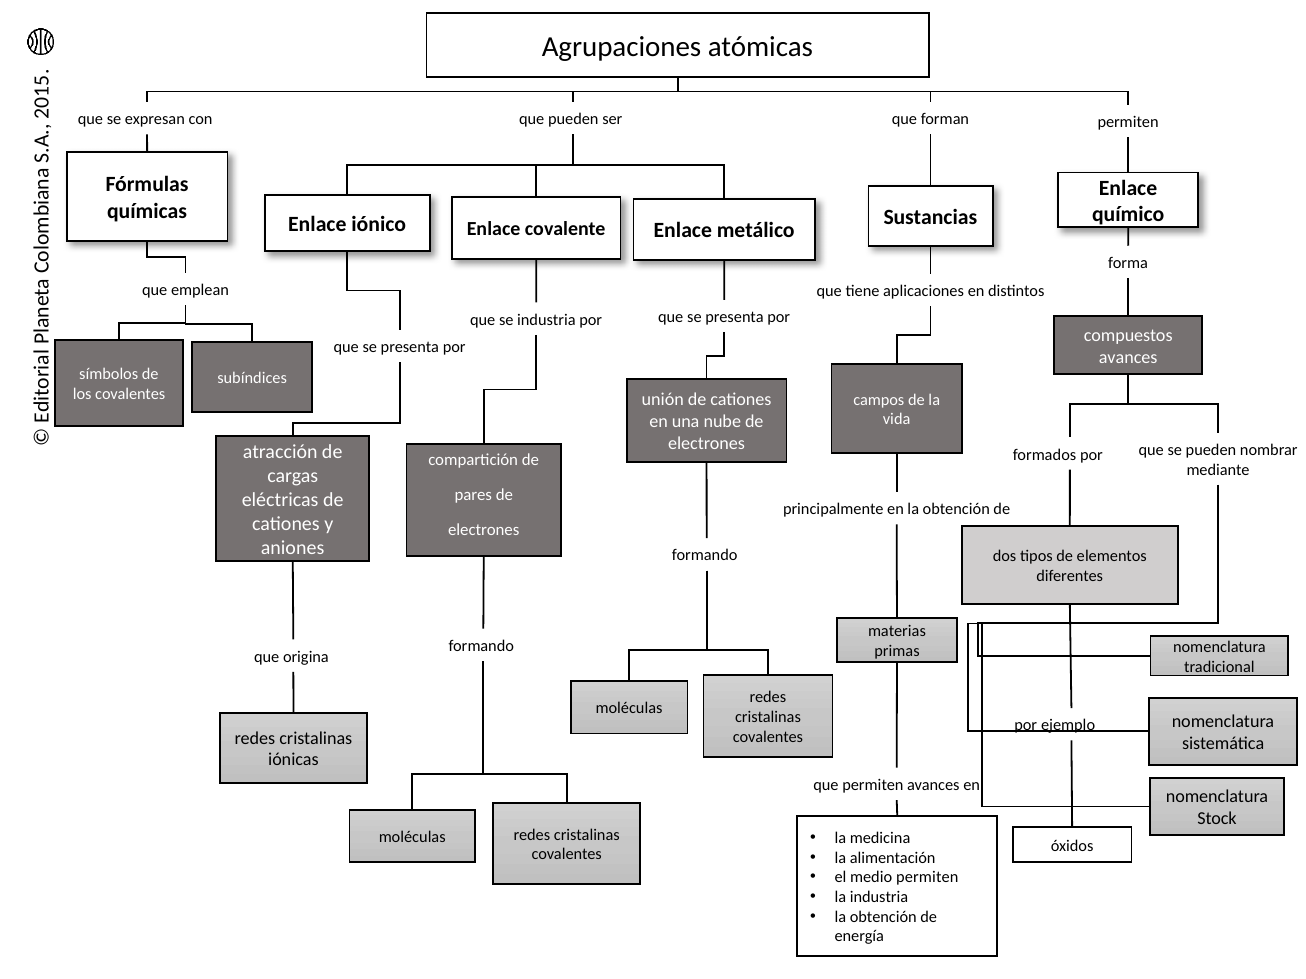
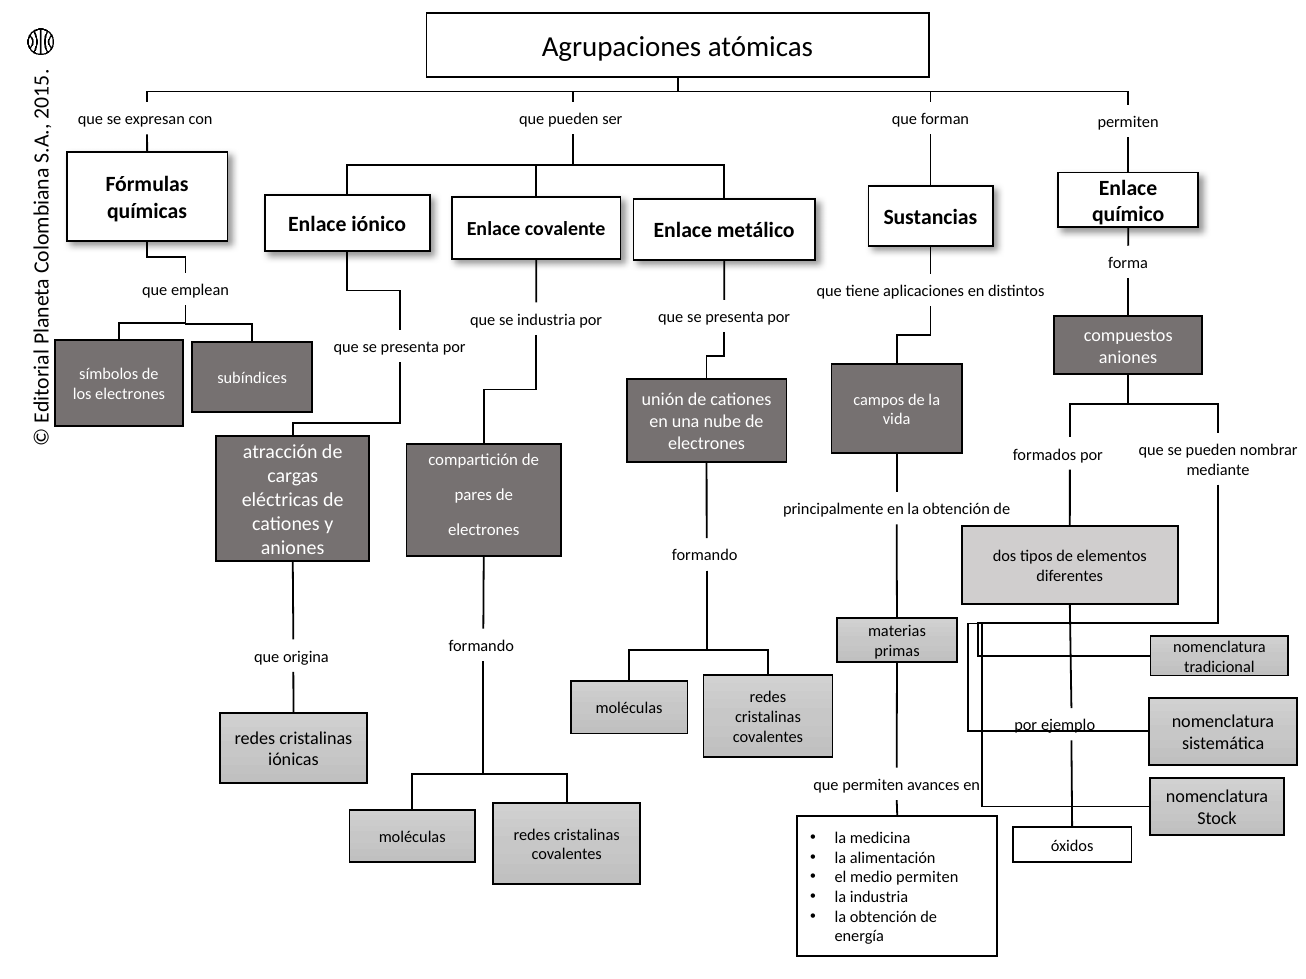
avances: avances -> aniones (1128, 358)
los covalentes: covalentes -> electrones (130, 394)
